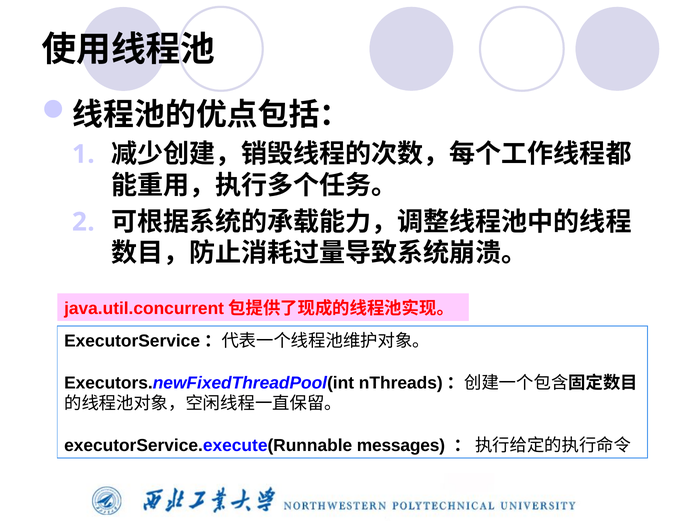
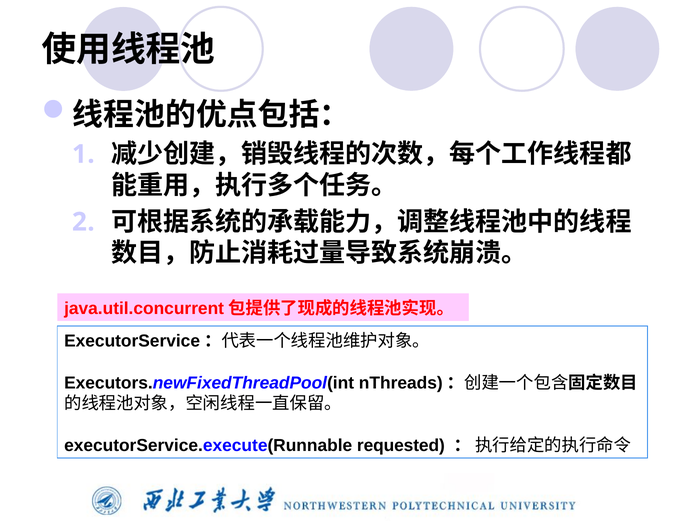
messages: messages -> requested (401, 445)
